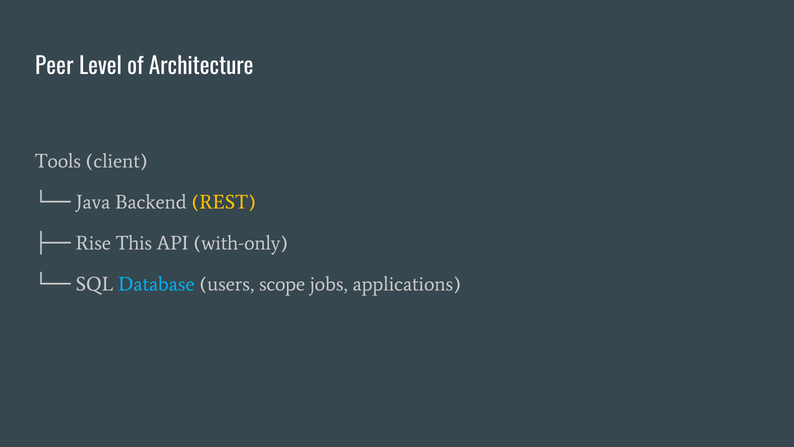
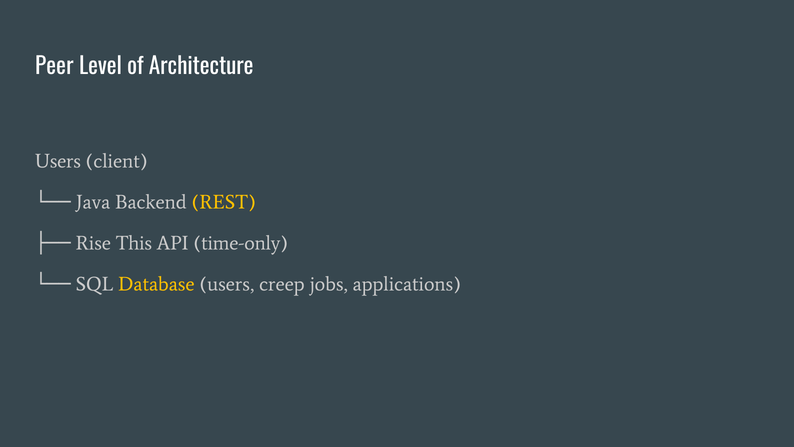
Tools: Tools -> Users (58, 161)
with-only: with-only -> time-only (241, 243)
Database colour: light blue -> yellow (156, 284)
scope: scope -> creep (282, 284)
